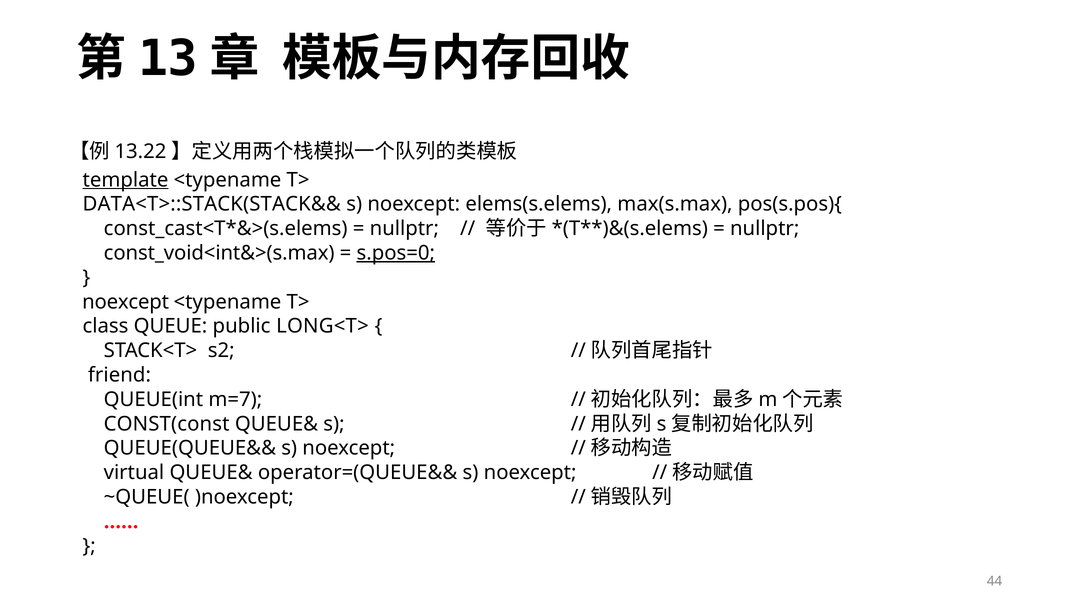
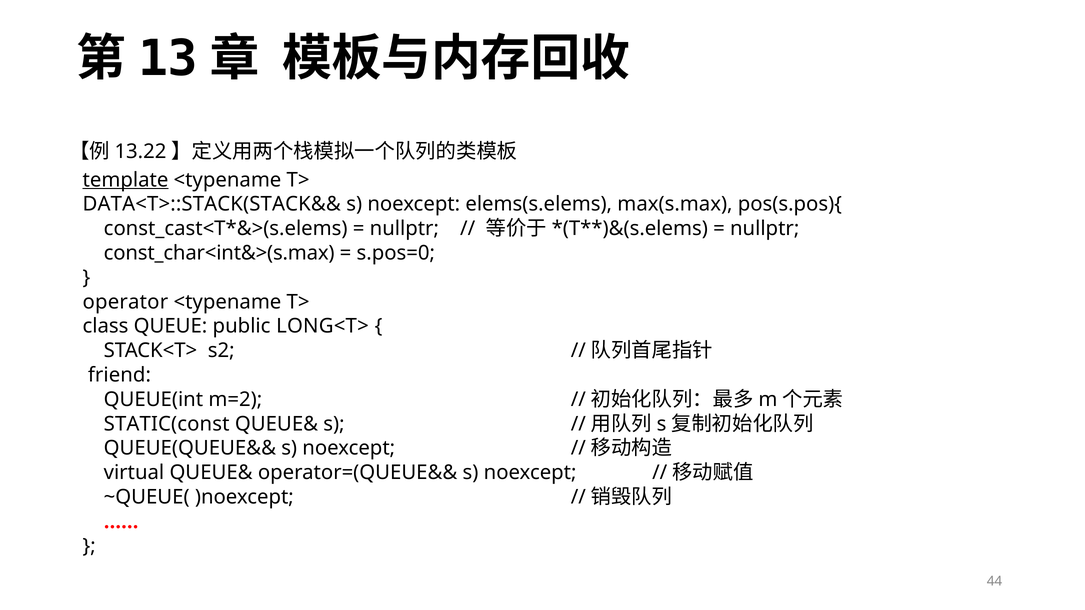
const_void<int&>(s.max: const_void<int&>(s.max -> const_char<int&>(s.max (219, 253)
s.pos=0 underline: present -> none (396, 253)
noexcept: noexcept -> operator (125, 302)
m=7: m=7 -> m=2 (235, 400)
CONST(const: CONST(const -> STATIC(const (167, 424)
